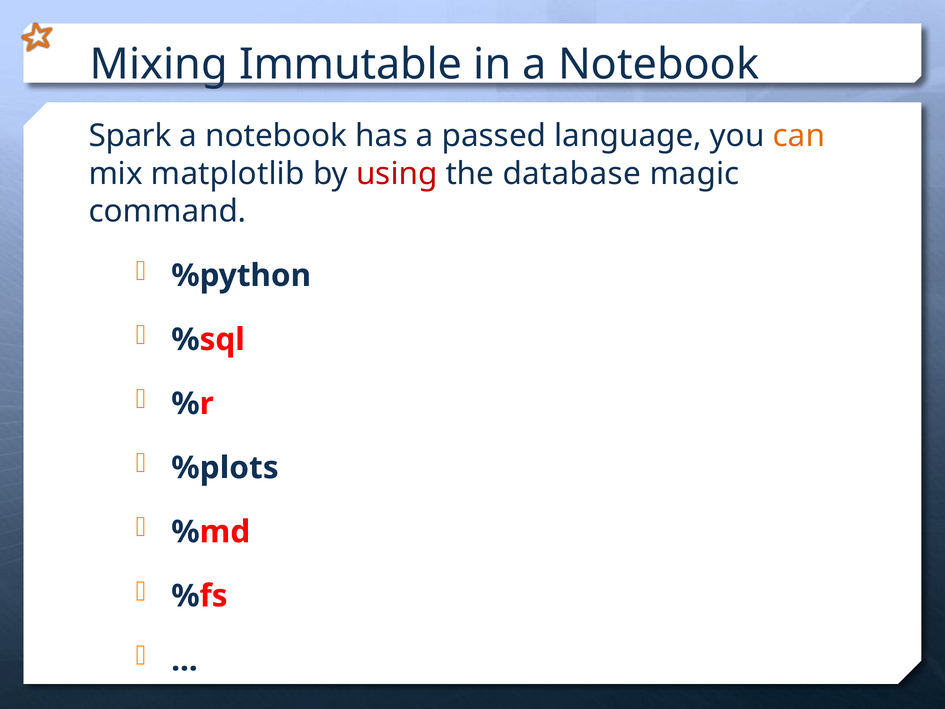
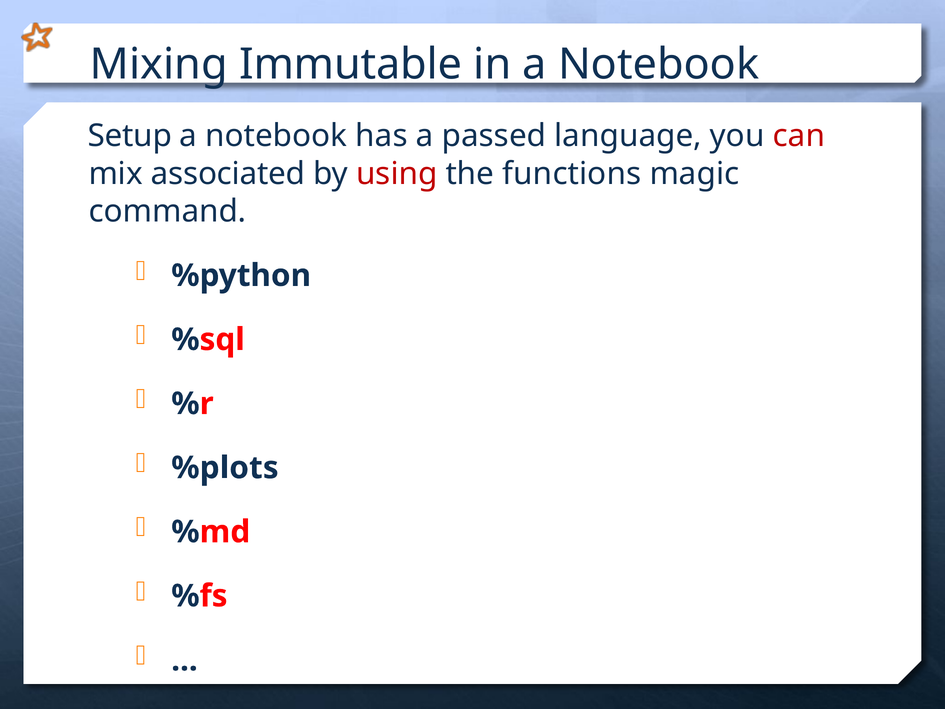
Spark: Spark -> Setup (130, 136)
can colour: orange -> red (799, 136)
matplotlib: matplotlib -> associated (228, 174)
database: database -> functions (572, 174)
